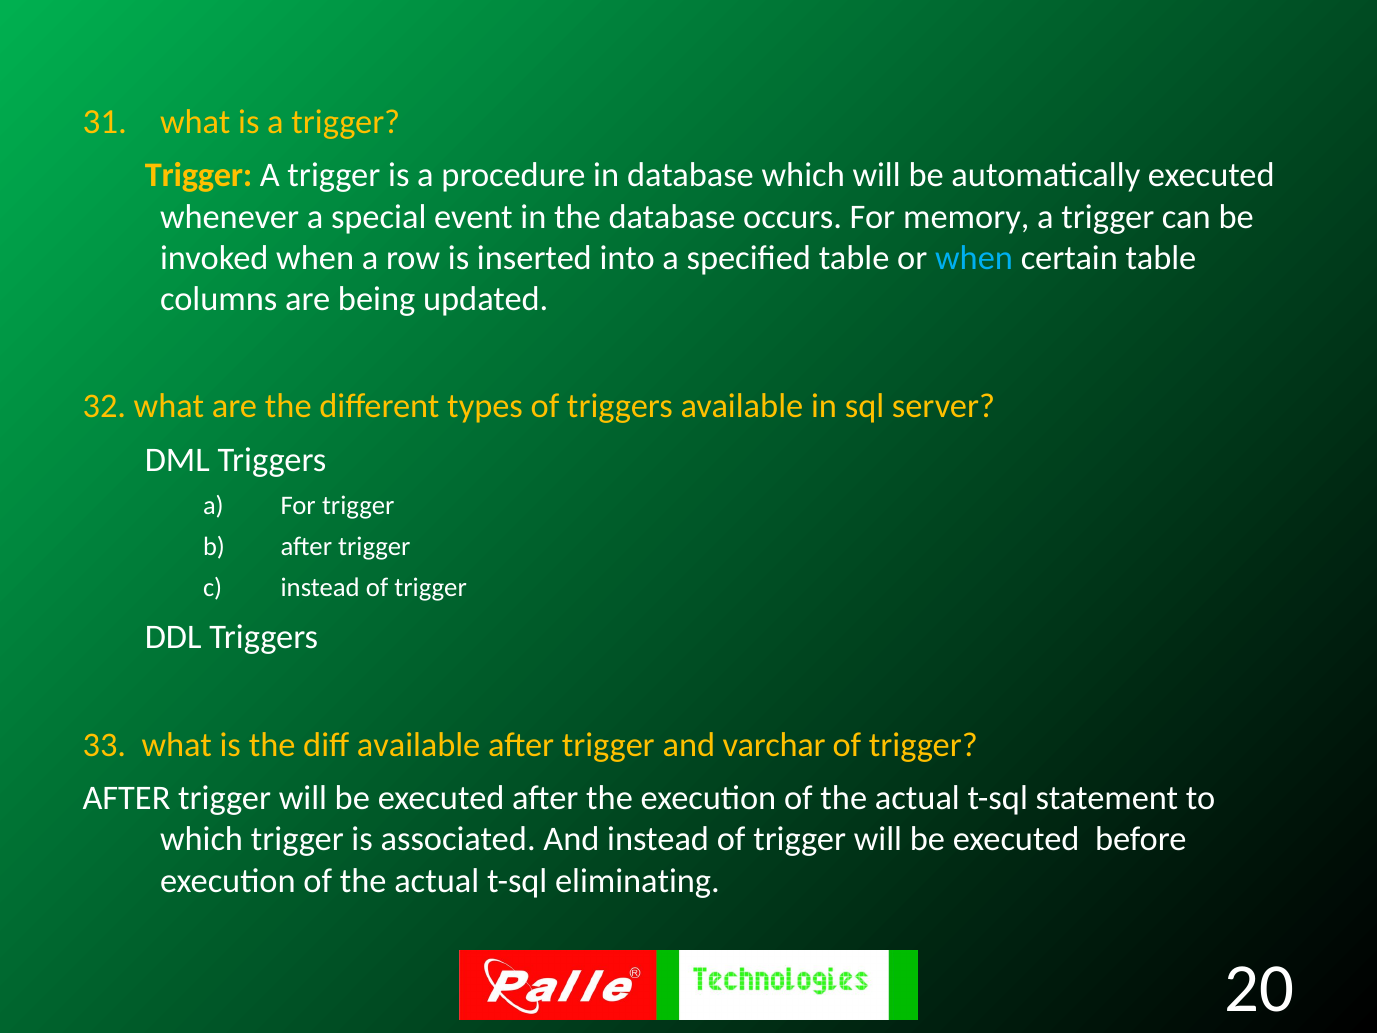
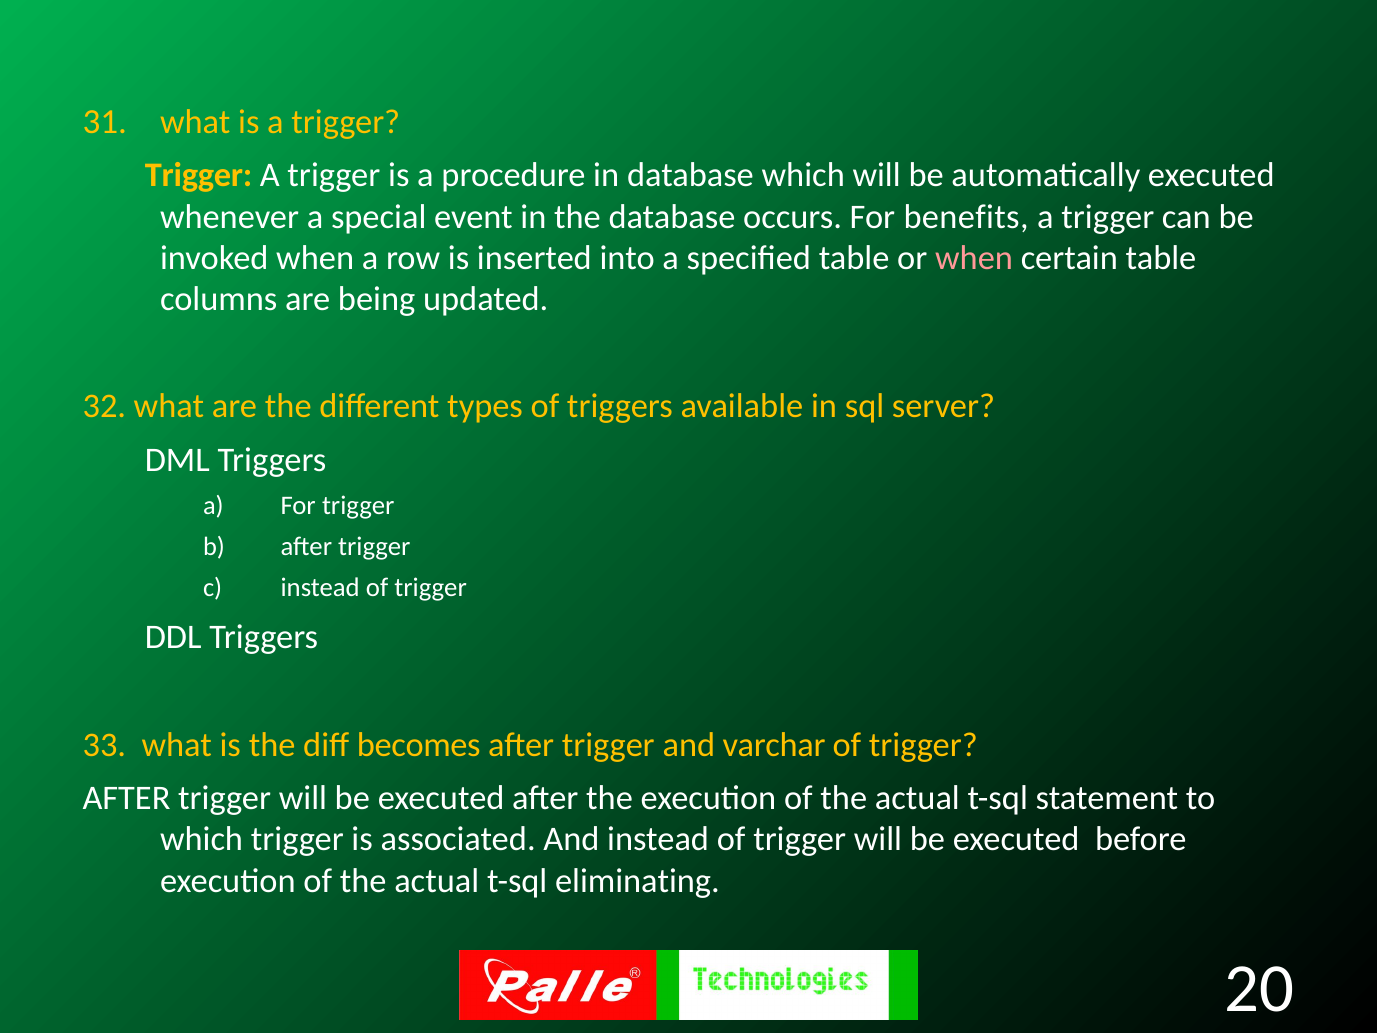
memory: memory -> benefits (966, 217)
when colour: light blue -> pink (974, 258)
diff available: available -> becomes (419, 745)
